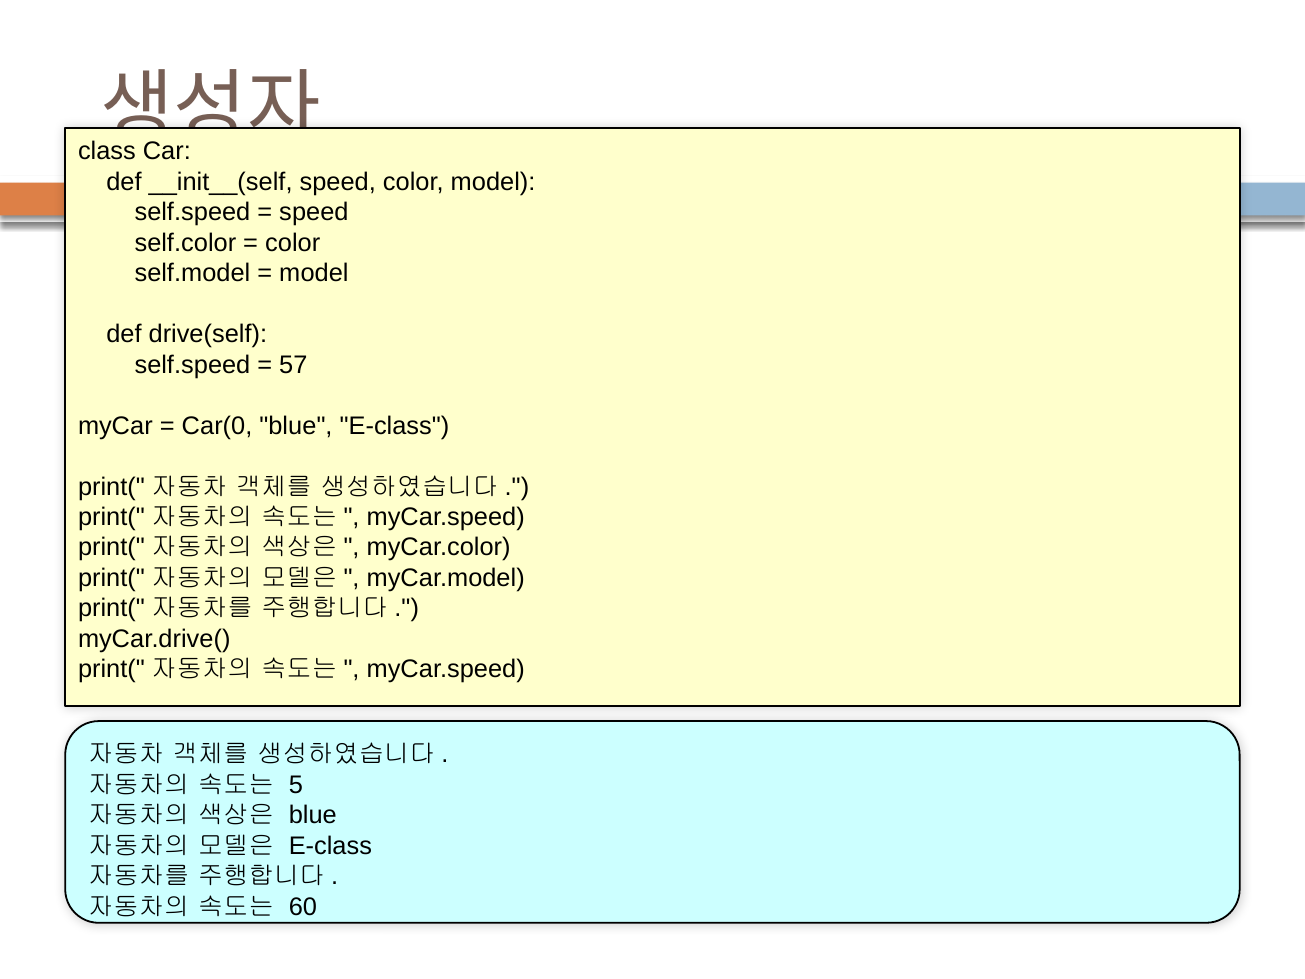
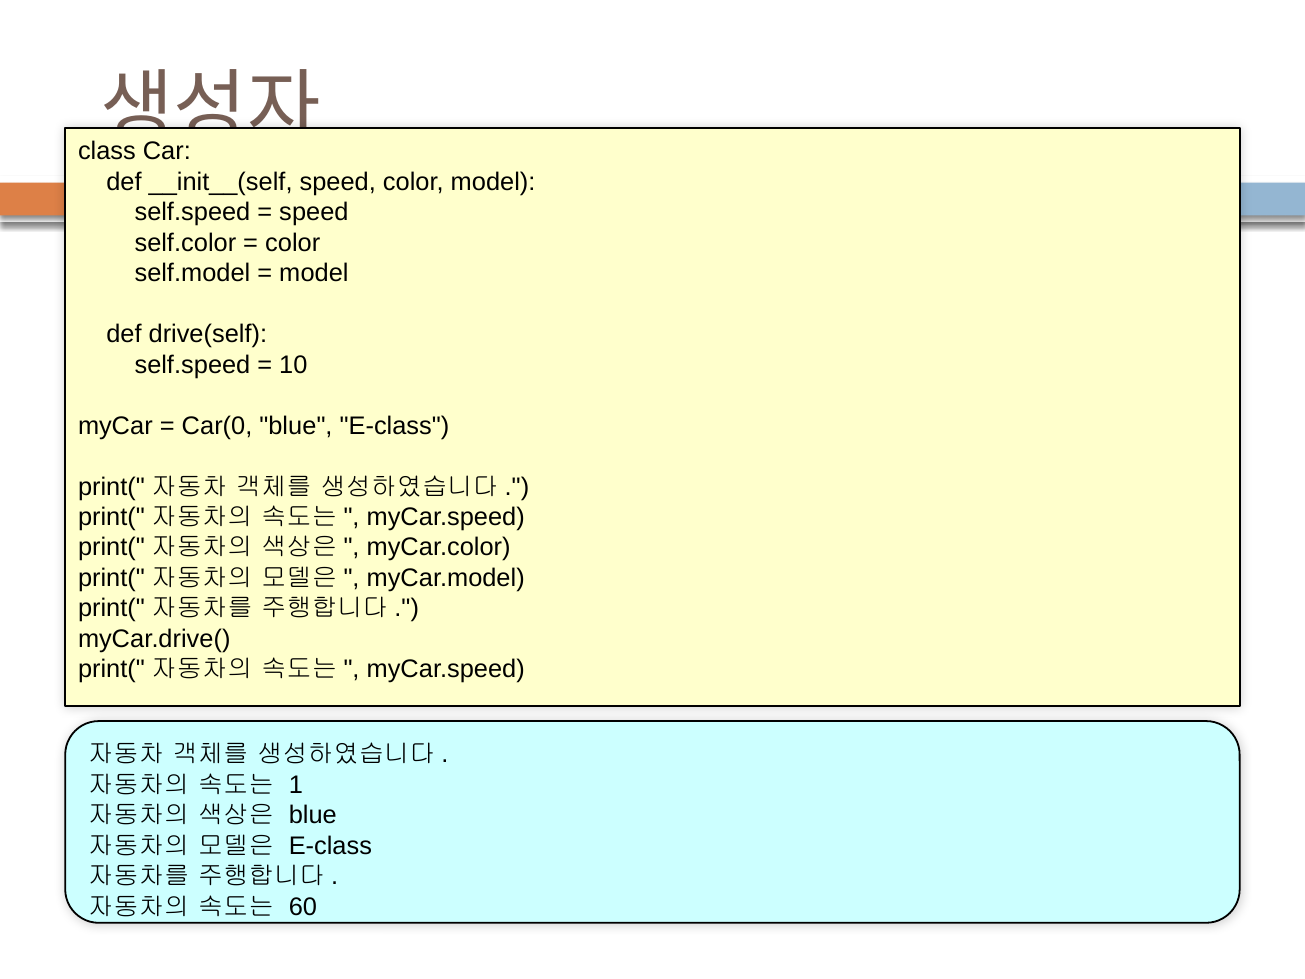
57: 57 -> 10 (293, 365)
5: 5 -> 1 (296, 785)
